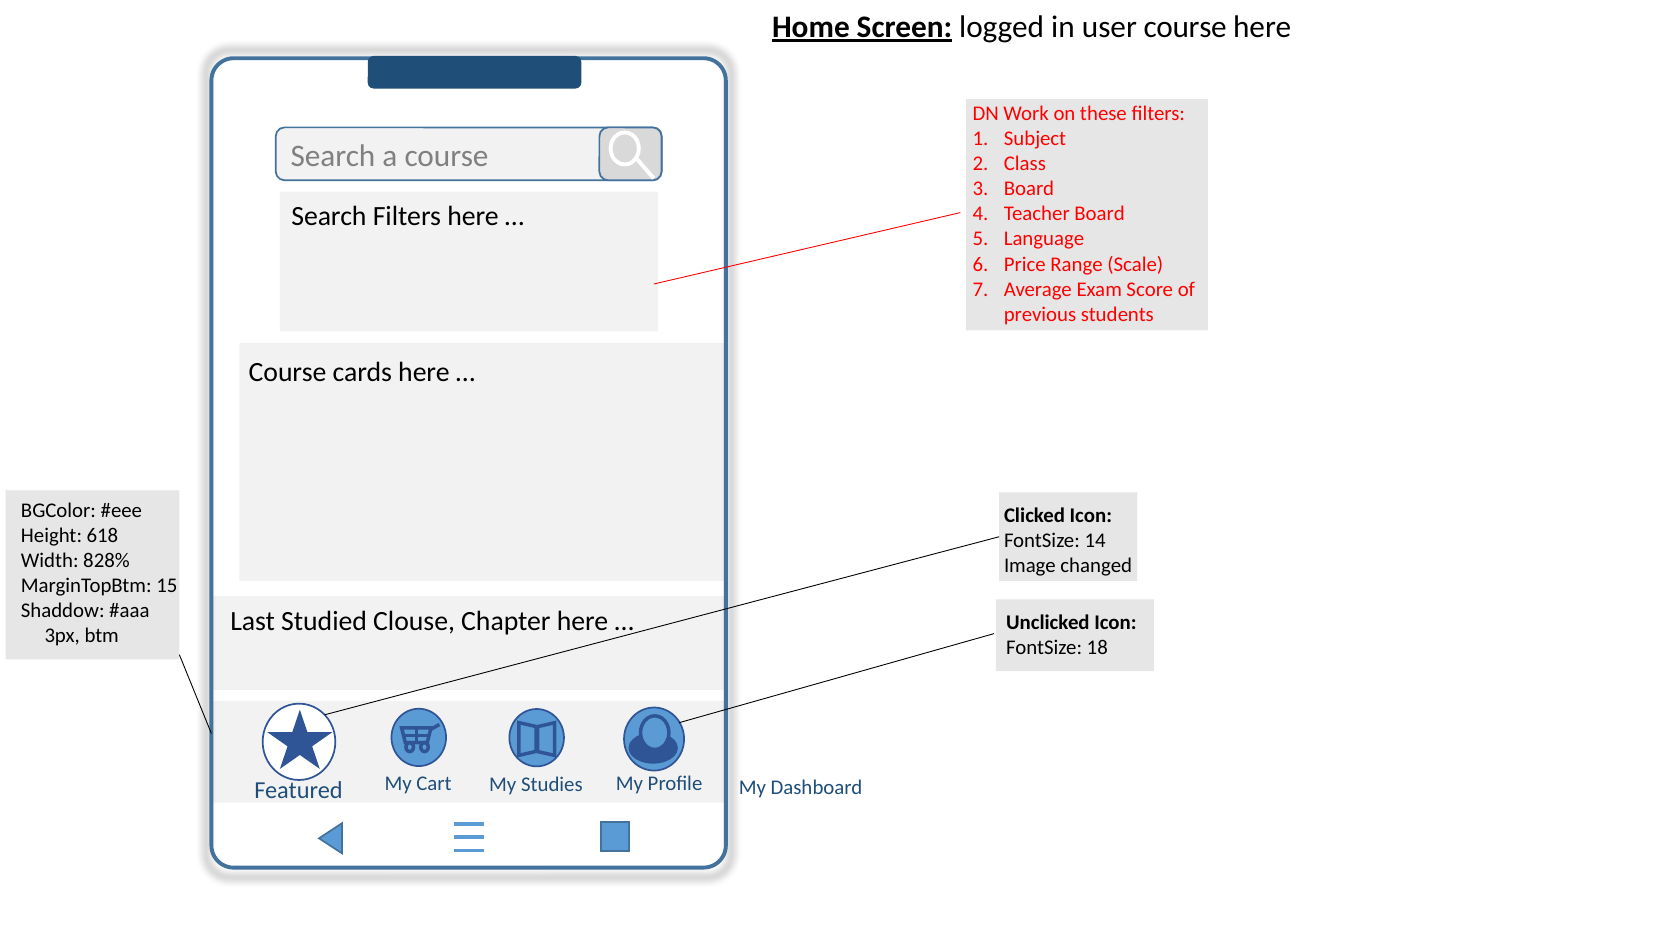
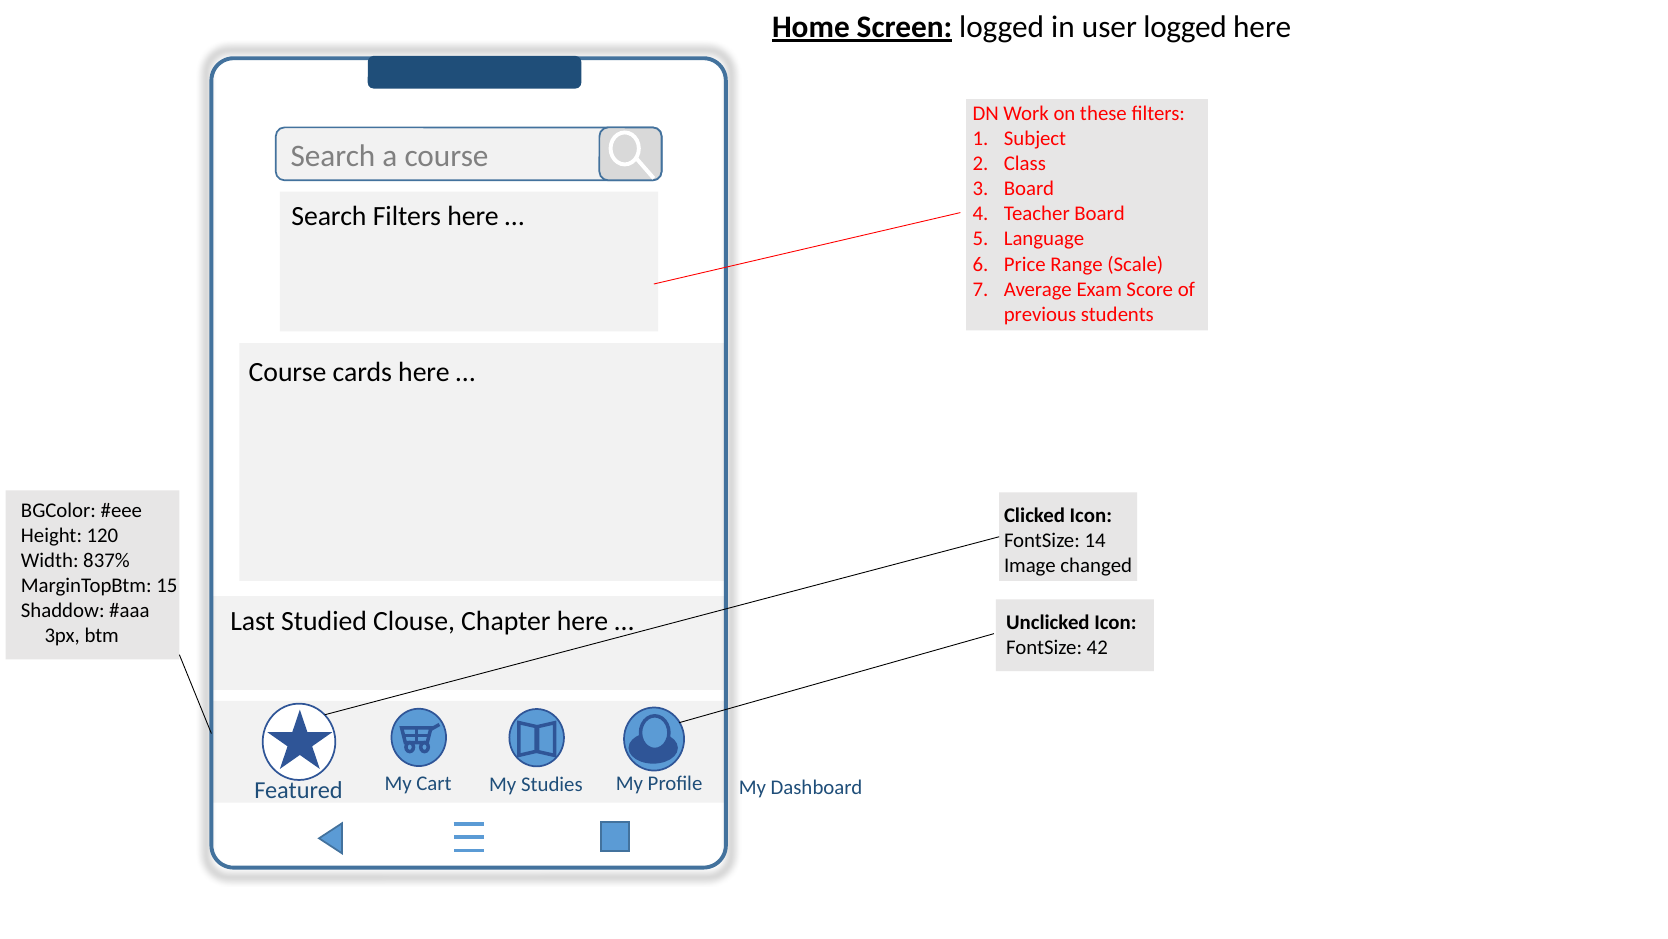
user course: course -> logged (1185, 27)
618: 618 -> 120 (103, 535)
828%: 828% -> 837% (106, 560)
18: 18 -> 42 (1097, 647)
